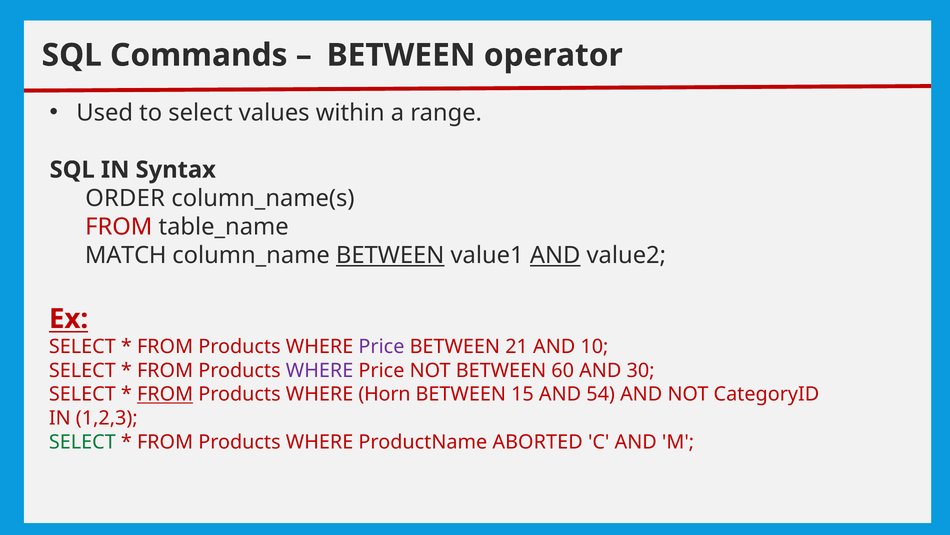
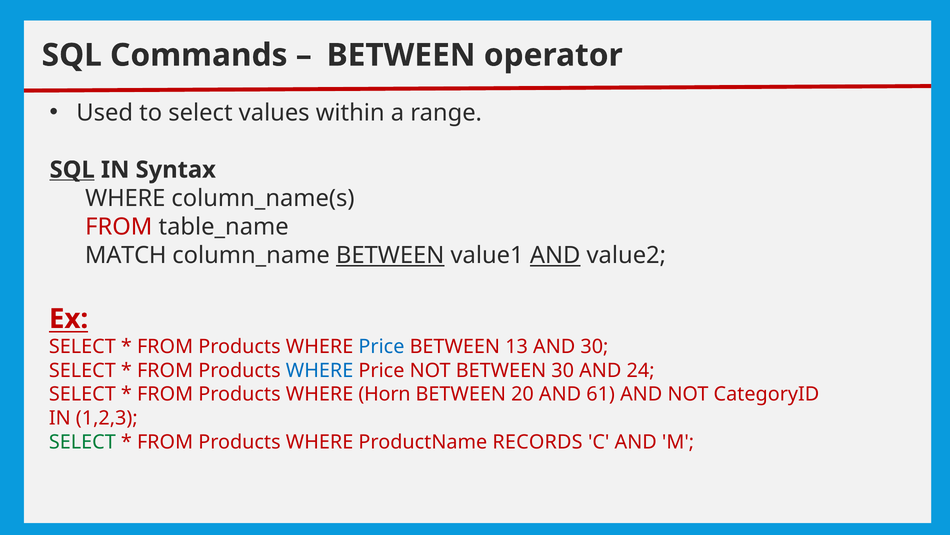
SQL underline: none -> present (72, 170)
ORDER: ORDER -> WHERE (125, 198)
Price colour: purple -> blue (381, 346)
21: 21 -> 13 (517, 346)
AND 10: 10 -> 30 (594, 346)
WHERE colour: purple -> blue (320, 370)
BETWEEN 60: 60 -> 30 (563, 370)
30: 30 -> 24 (641, 370)
FROM underline: present -> none (165, 394)
15: 15 -> 20 (523, 394)
54: 54 -> 61 (601, 394)
ABORTED: ABORTED -> RECORDS (538, 441)
